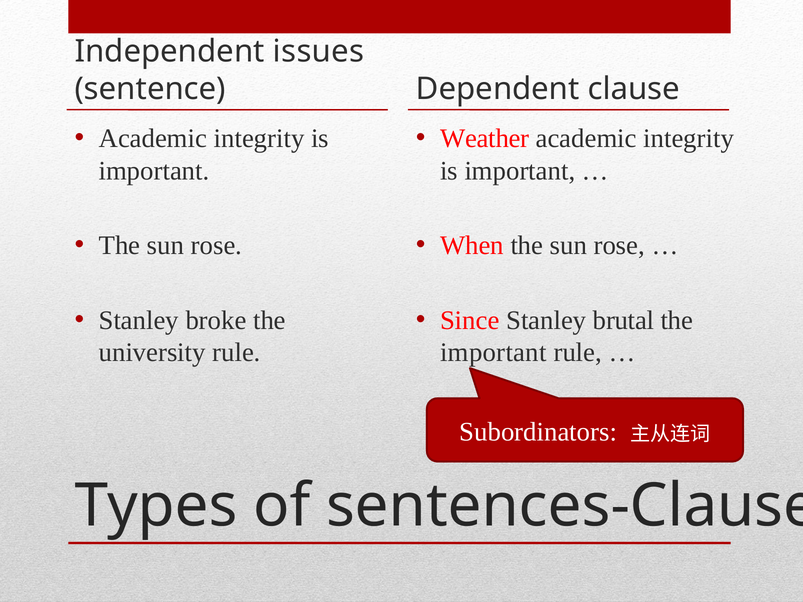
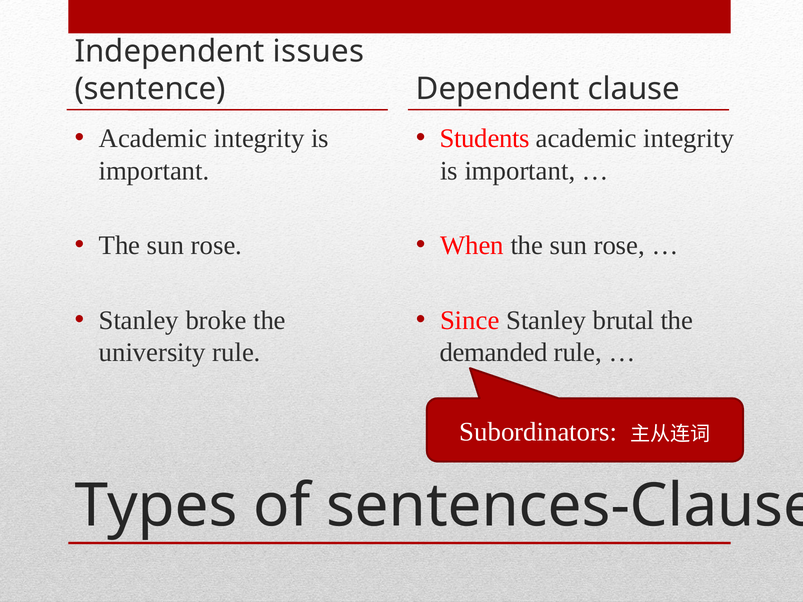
Weather: Weather -> Students (485, 139)
important: important -> demanded (494, 353)
